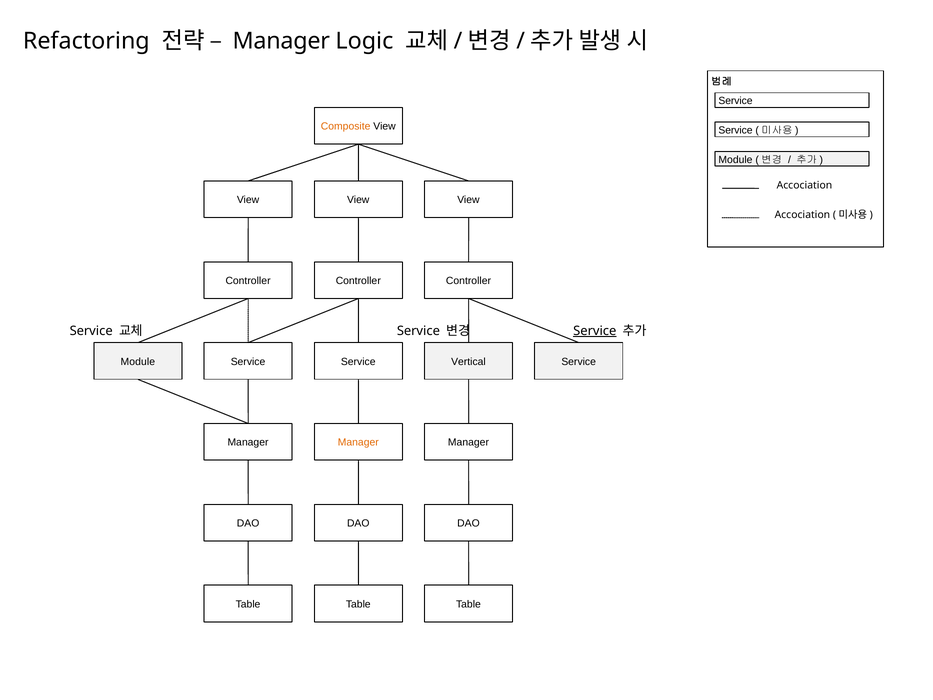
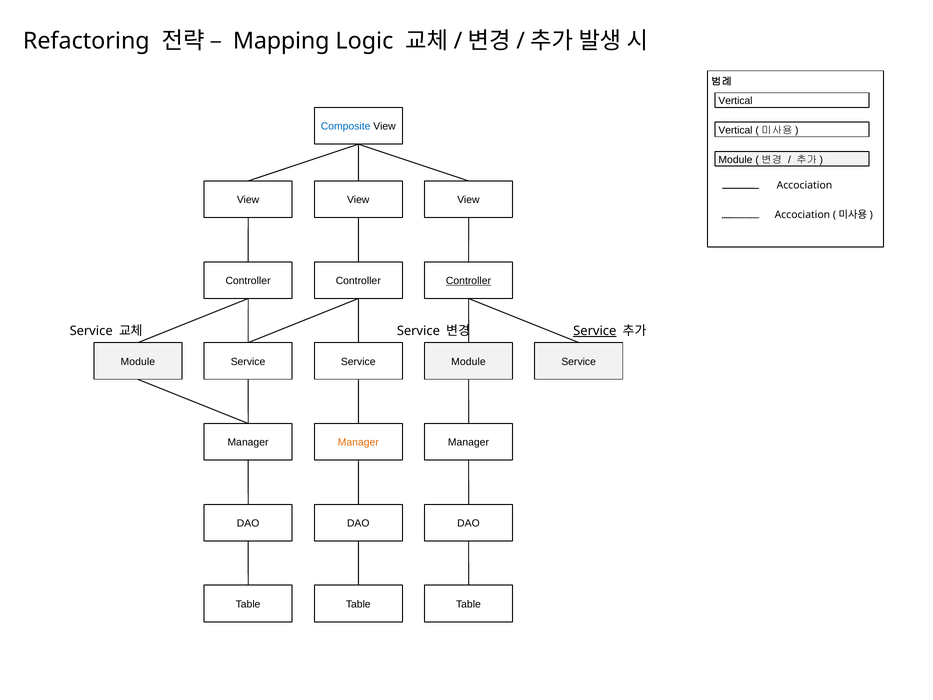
Manager: Manager -> Mapping (281, 41)
Service: Service -> Vertical (735, 101)
Composite colour: orange -> blue (346, 126)
Service: Service -> Vertical (735, 130)
Controller underline: none -> present (468, 281)
Vertical: Vertical -> Module (468, 362)
